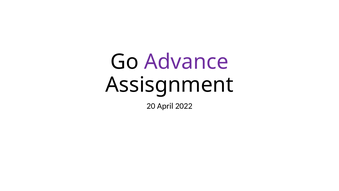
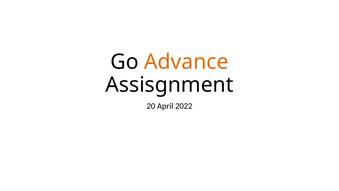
Advance colour: purple -> orange (186, 62)
